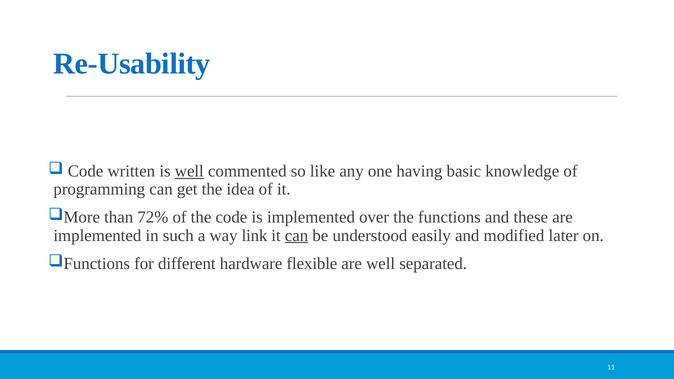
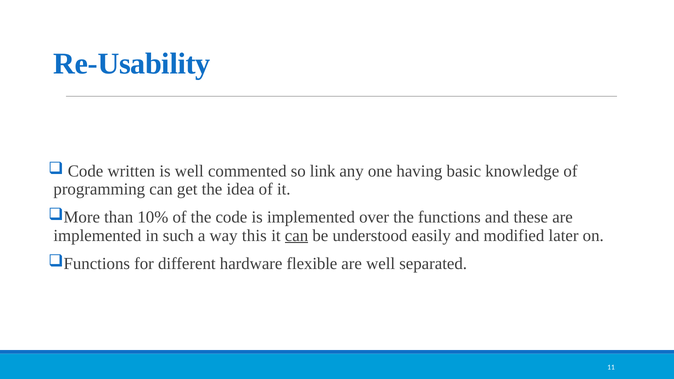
well underline: present -> none (189, 171)
like: like -> link (323, 171)
72%: 72% -> 10% (153, 217)
link: link -> this (254, 236)
